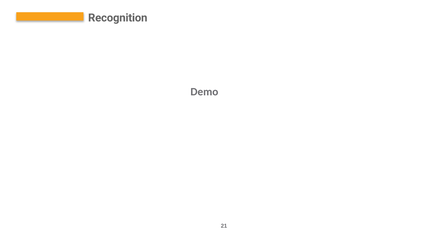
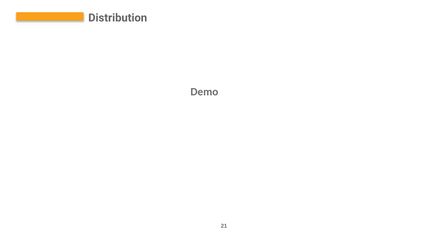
Recognition: Recognition -> Distribution (118, 18)
